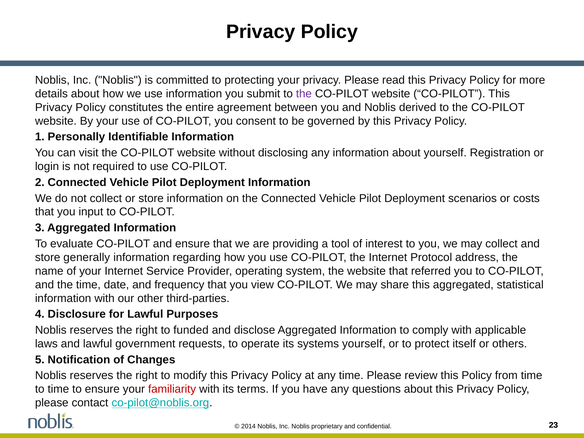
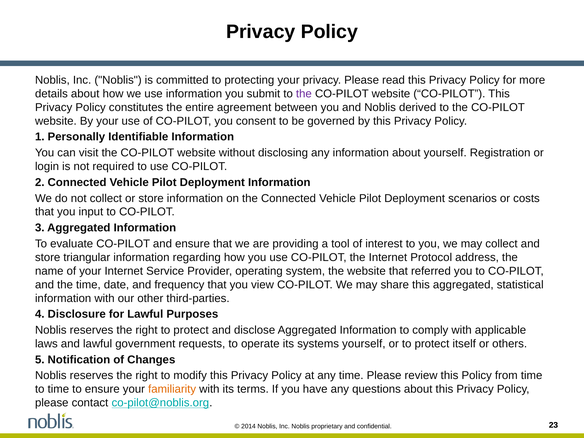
generally: generally -> triangular (87, 257)
right to funded: funded -> protect (191, 330)
familiarity colour: red -> orange (172, 389)
